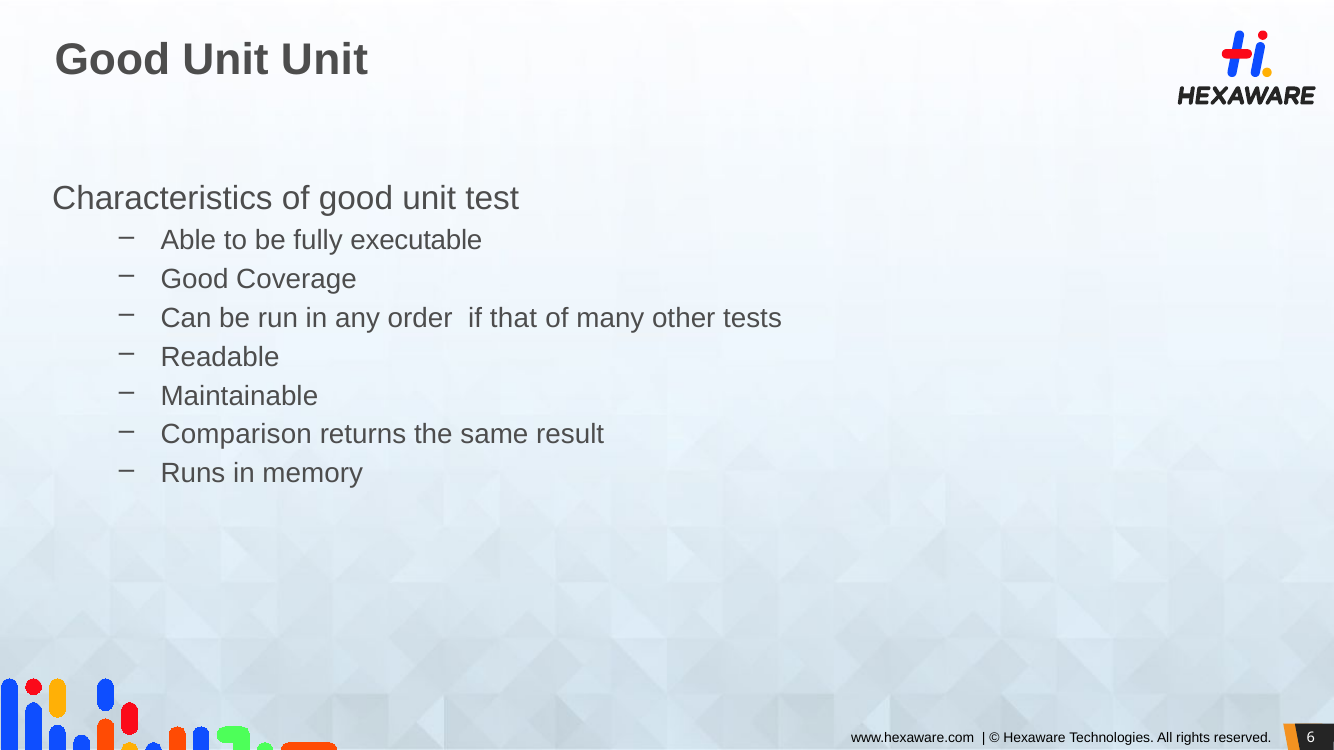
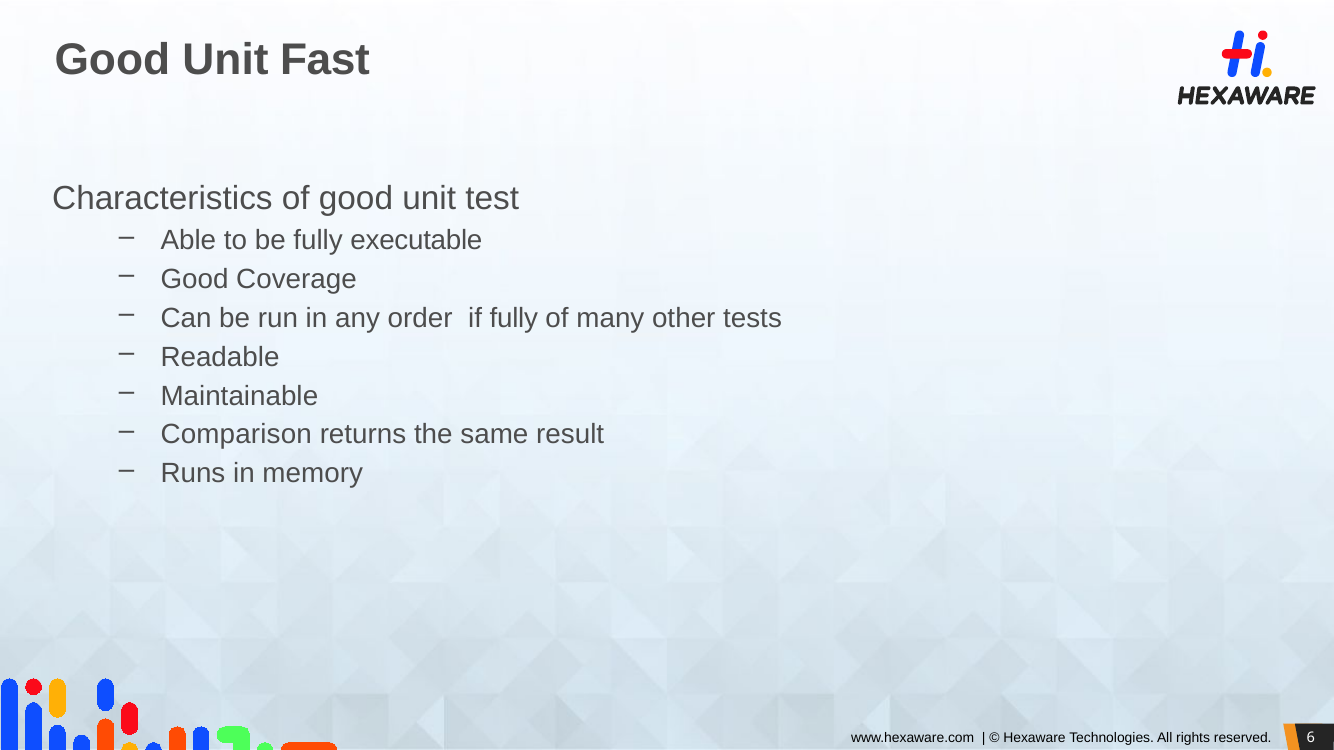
Unit Unit: Unit -> Fast (325, 60)
if that: that -> fully (514, 318)
